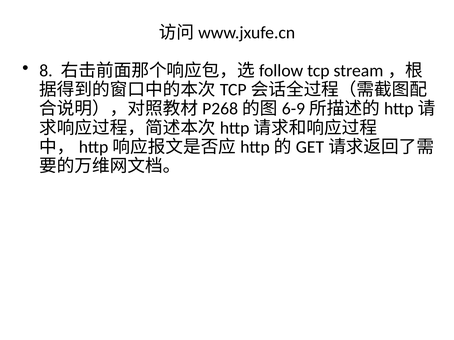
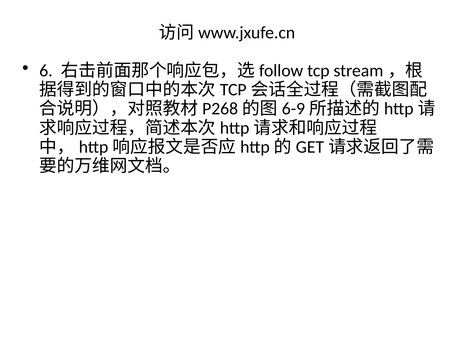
8: 8 -> 6 (46, 71)
